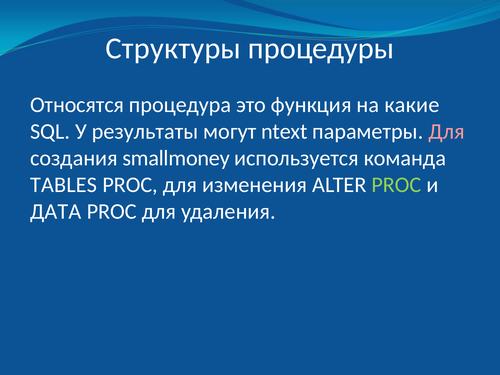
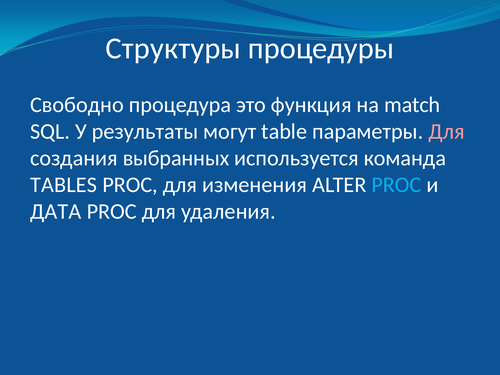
Относятся: Относятся -> Свободно (77, 105)
какие: какие -> match (412, 105)
ntext: ntext -> table (284, 132)
smallmoney: smallmoney -> выбранных (176, 158)
PROC colour: light green -> light blue (396, 185)
